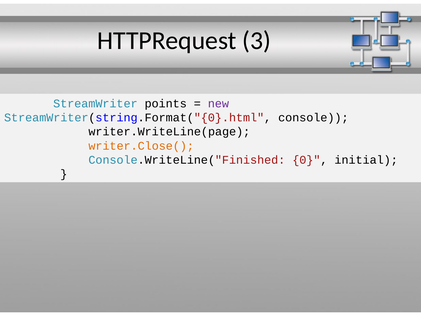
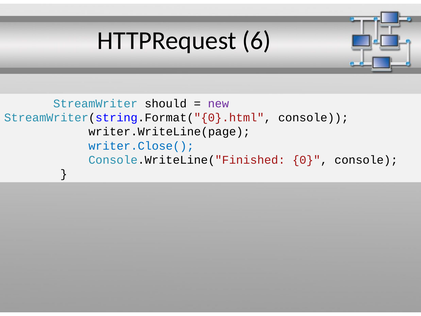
3: 3 -> 6 (257, 41)
points: points -> should (166, 104)
writer.Close( colour: orange -> blue (141, 146)
0 initial: initial -> console (366, 160)
